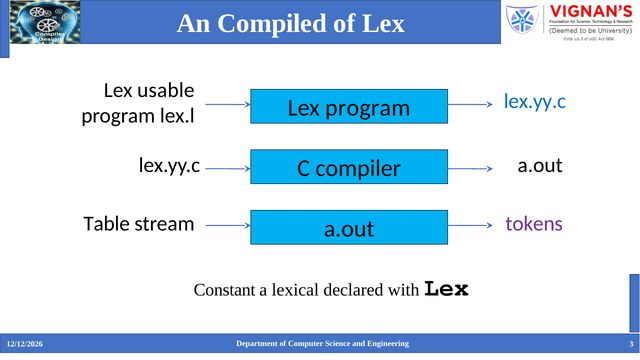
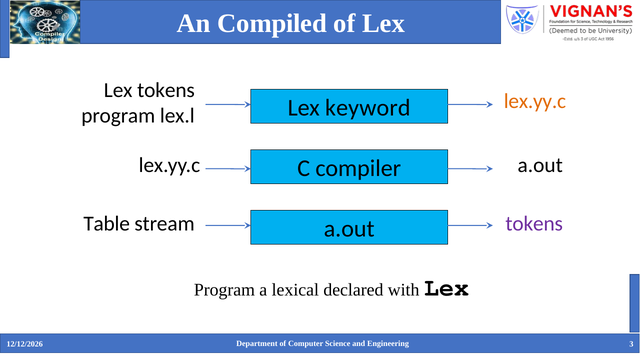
Lex usable: usable -> tokens (166, 90)
lex.yy.c colour: blue -> orange (535, 101)
Lex program: program -> keyword (368, 108)
Constant: Constant -> Program (224, 290)
